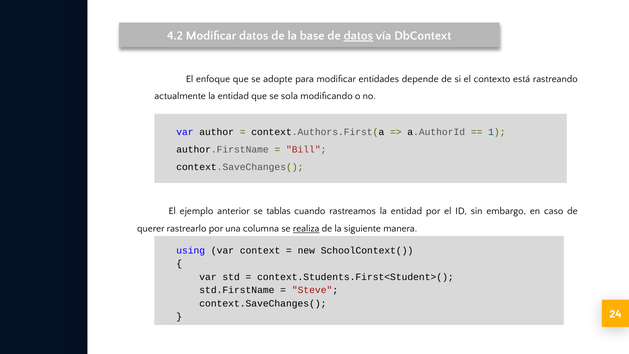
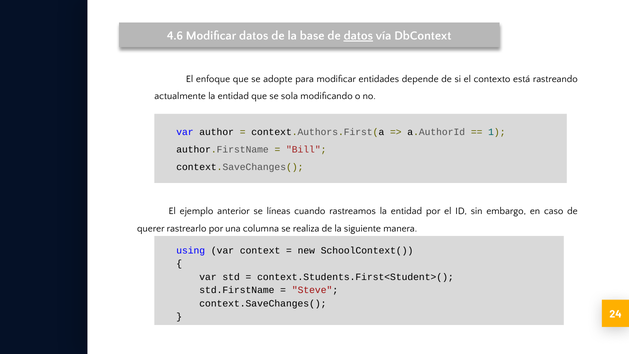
4.2: 4.2 -> 4.6 (175, 36)
tablas: tablas -> líneas (279, 211)
realiza underline: present -> none (306, 228)
